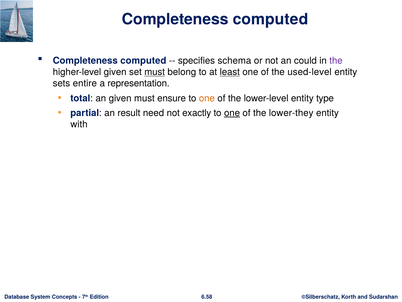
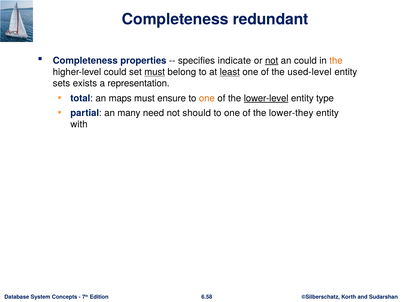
computed: computed -> redundant (271, 19)
computed: computed -> properties (143, 61)
schema: schema -> indicate (234, 61)
not underline: none -> present (272, 61)
the colour: purple -> orange (336, 61)
higher-level given: given -> could (115, 72)
entire: entire -> exists (85, 83)
an given: given -> maps (120, 98)
lower-level underline: none -> present (266, 98)
result: result -> many (129, 113)
exactly: exactly -> should (197, 113)
one underline: present -> none (232, 113)
